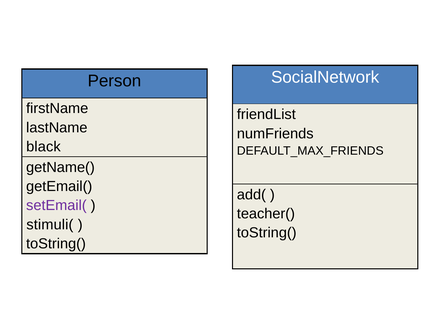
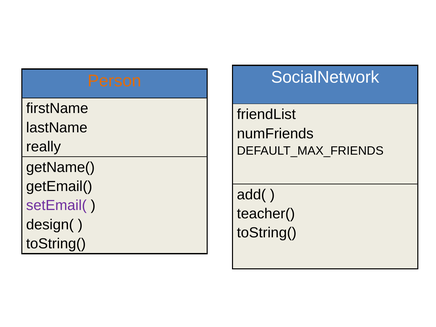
Person colour: black -> orange (114, 81)
black: black -> really (44, 147)
stimuli(: stimuli( -> design( (50, 225)
